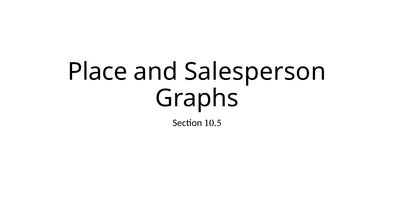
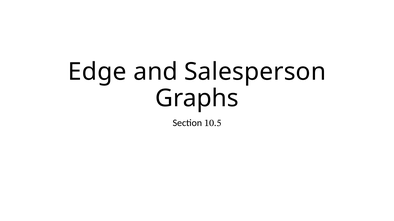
Place: Place -> Edge (97, 72)
